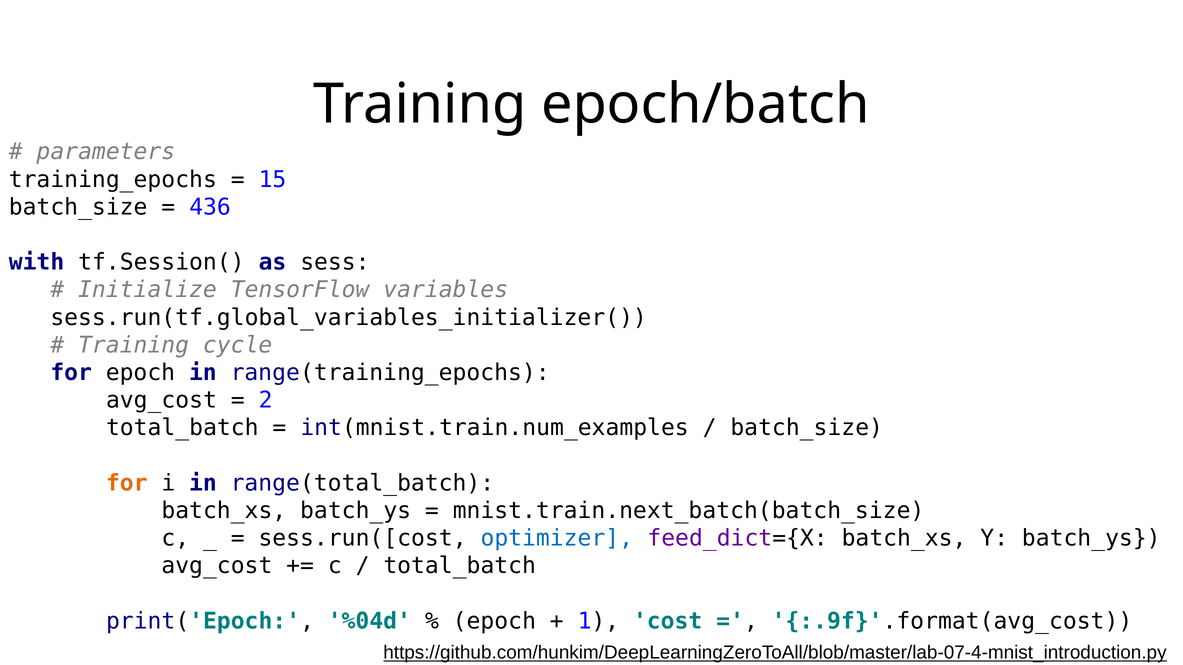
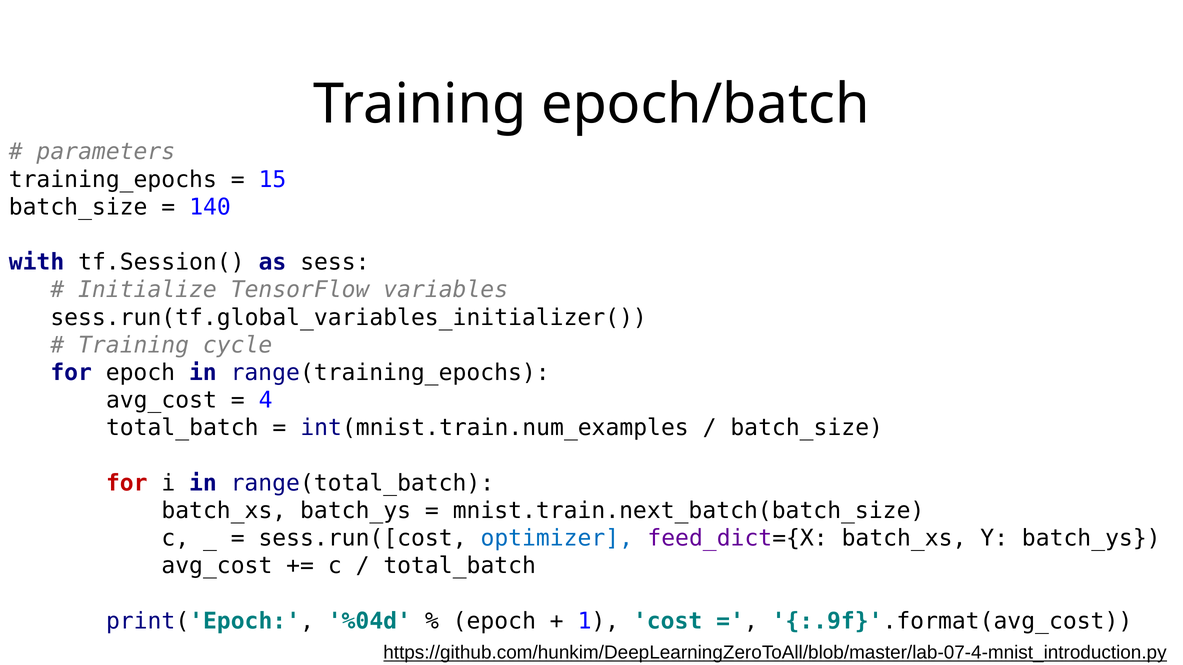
436: 436 -> 140 (210, 207)
2: 2 -> 4 (266, 400)
for colour: orange -> red (127, 483)
